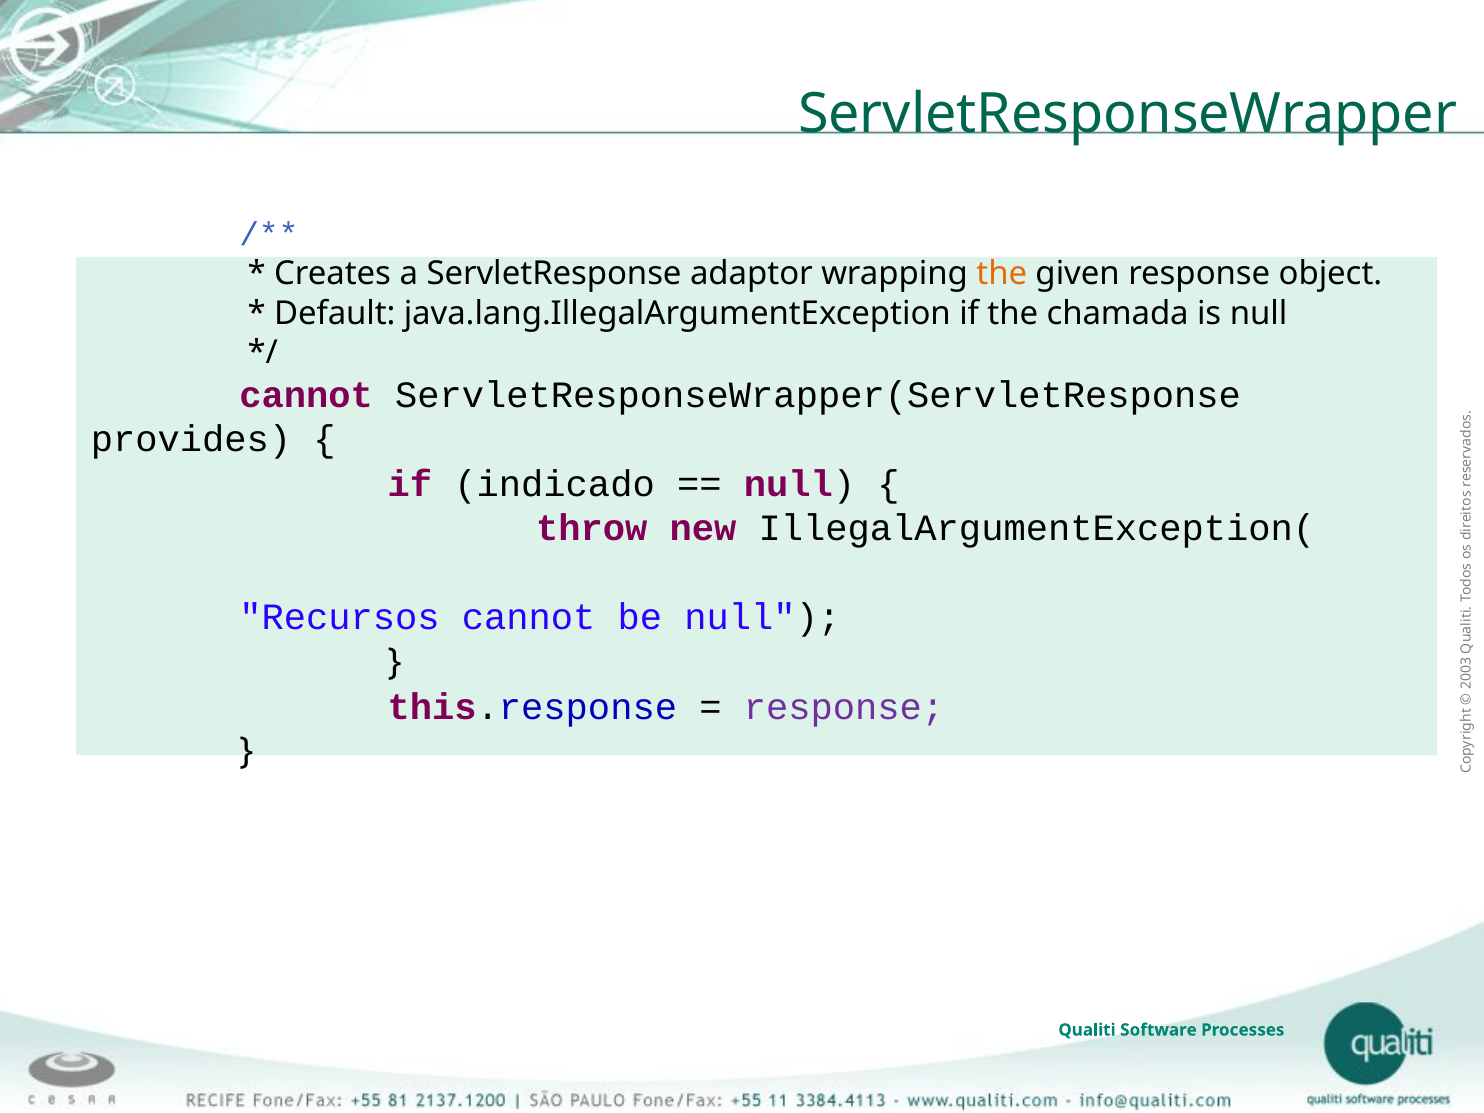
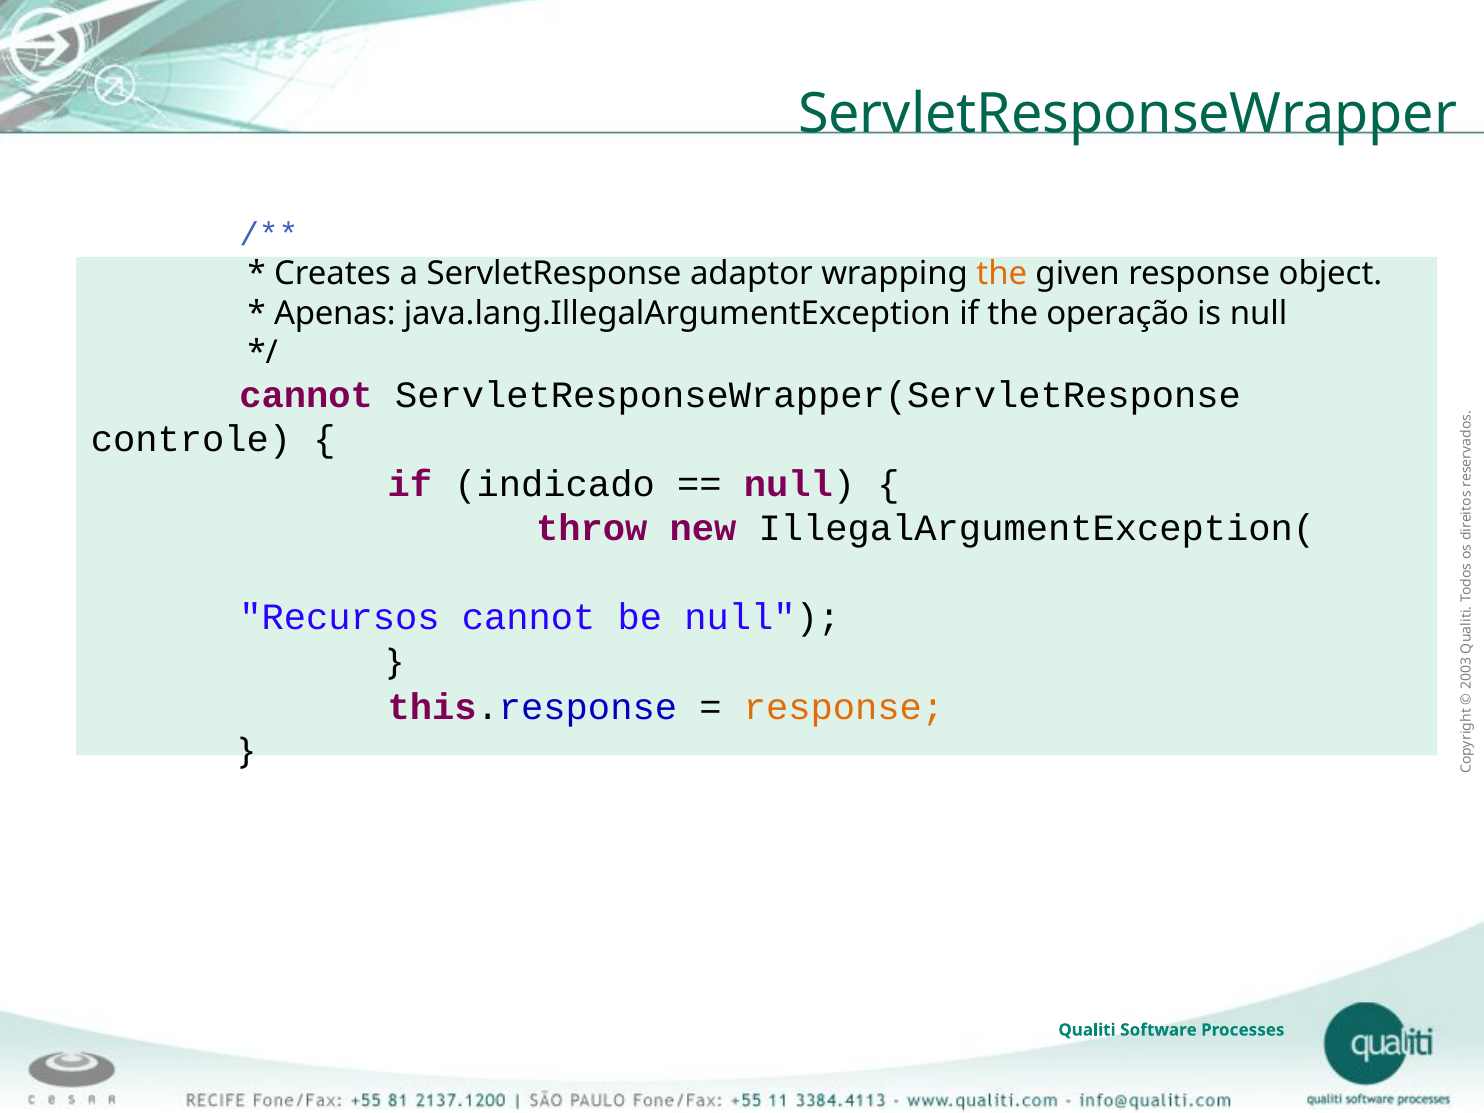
Default: Default -> Apenas (335, 313)
chamada: chamada -> operação (1118, 313)
provides: provides -> controle (191, 440)
response colour: purple -> orange (844, 707)
